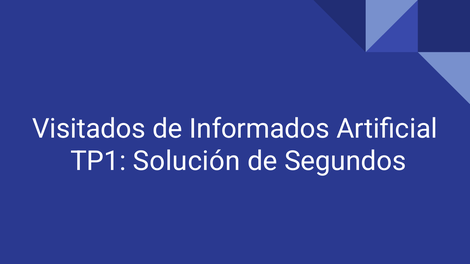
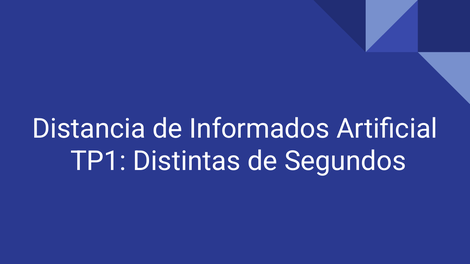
Visitados: Visitados -> Distancia (89, 129)
Solución: Solución -> Distintas (187, 161)
